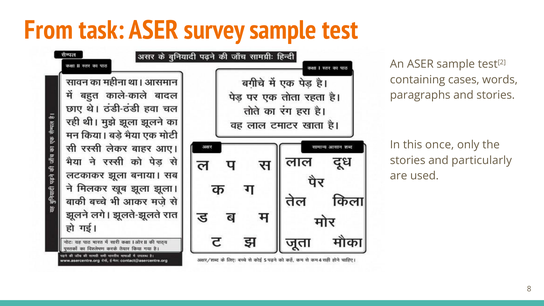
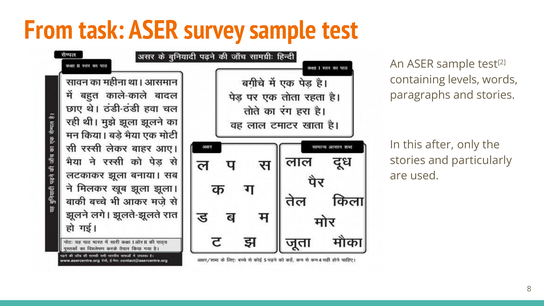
cases: cases -> levels (464, 80)
once: once -> after (440, 145)
